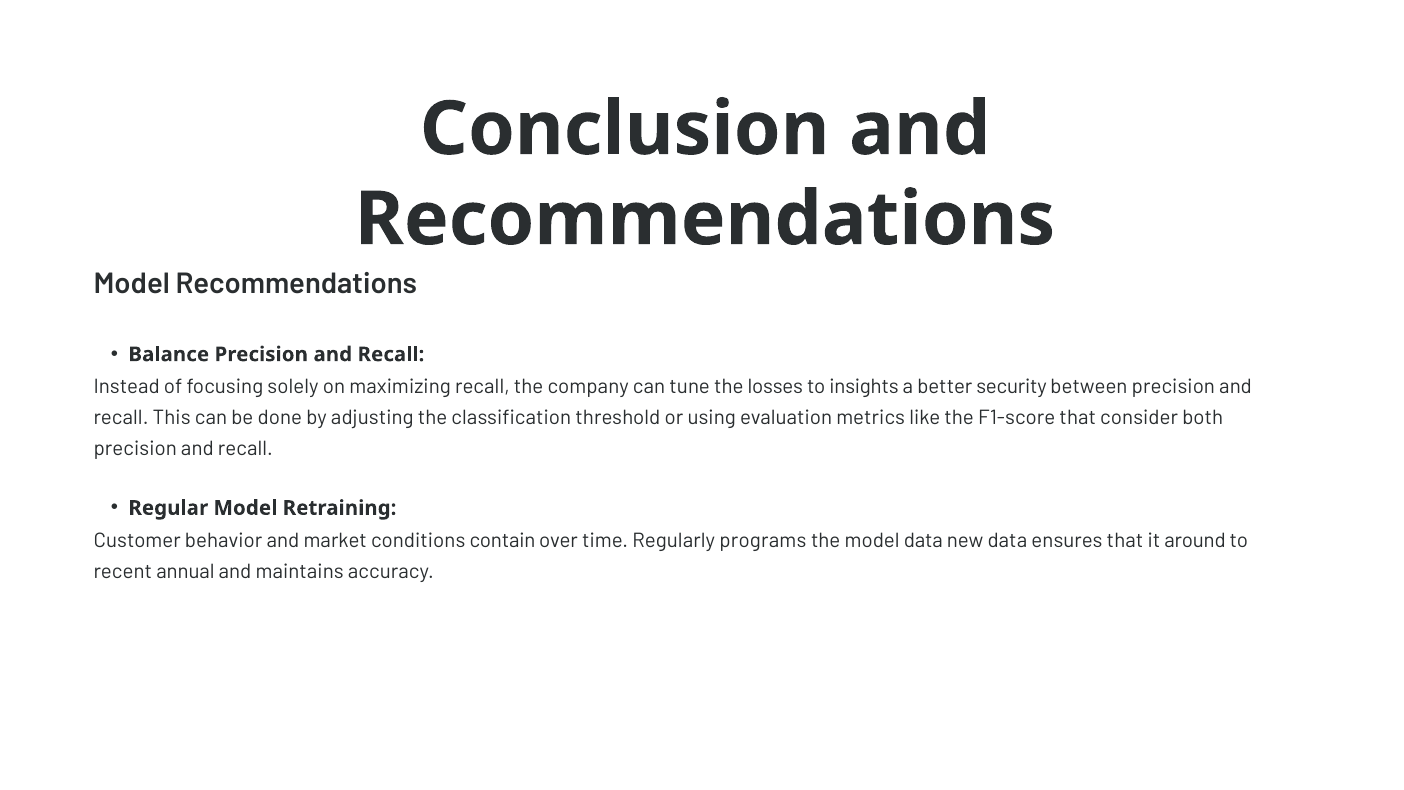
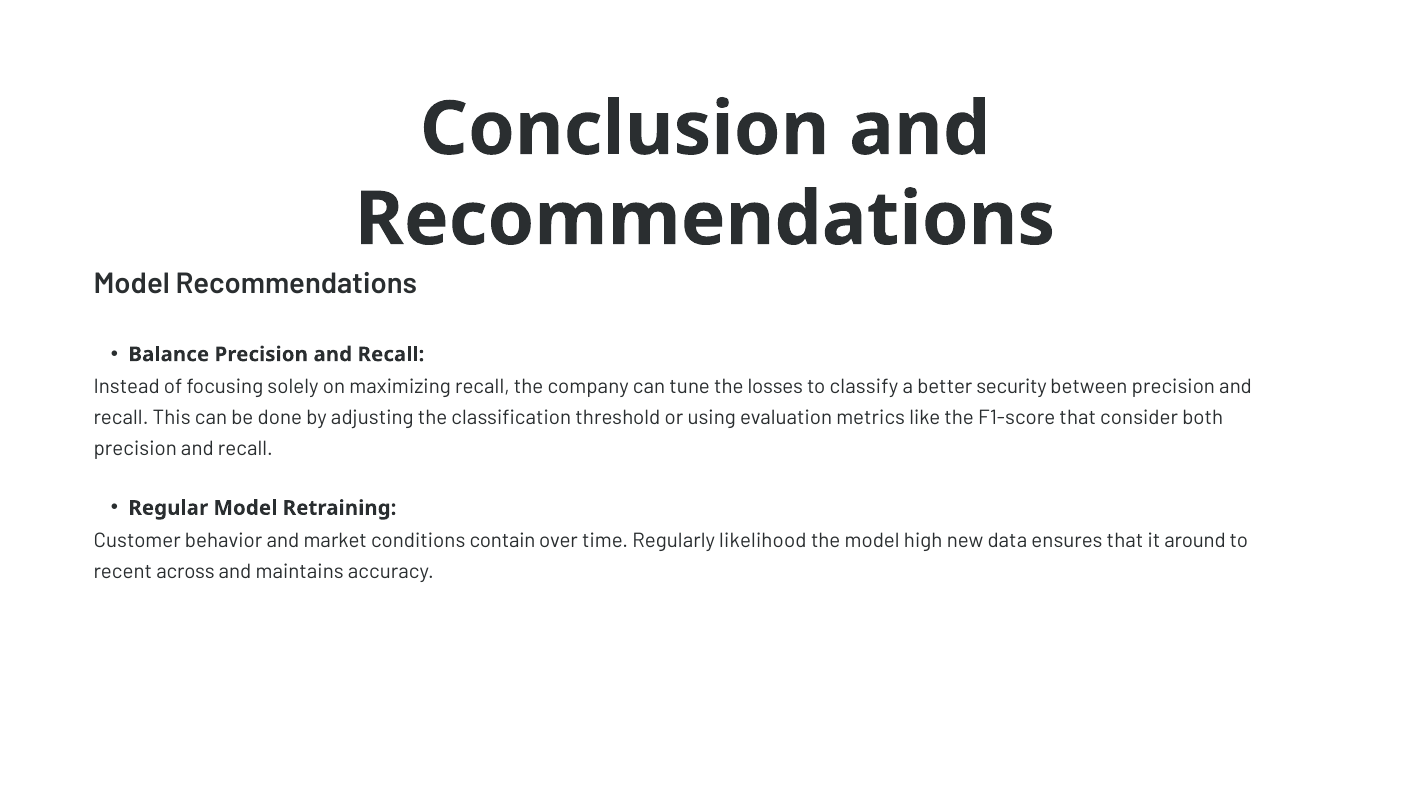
insights: insights -> classify (864, 387)
programs: programs -> likelihood (763, 540)
model data: data -> high (923, 540)
annual: annual -> across (186, 571)
